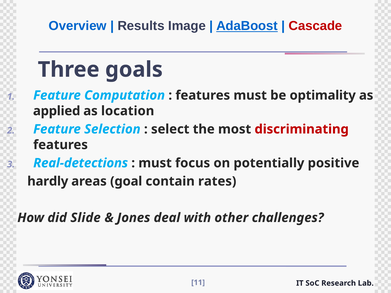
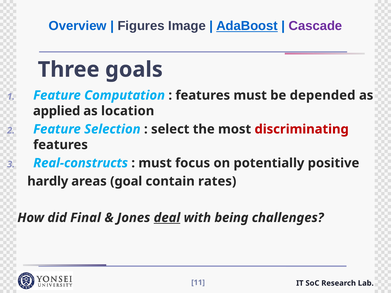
Results: Results -> Figures (141, 26)
Cascade colour: red -> purple (315, 26)
optimality: optimality -> depended (323, 95)
Real-detections: Real-detections -> Real-constructs (81, 163)
Slide: Slide -> Final (86, 218)
deal underline: none -> present (167, 218)
other: other -> being (231, 218)
